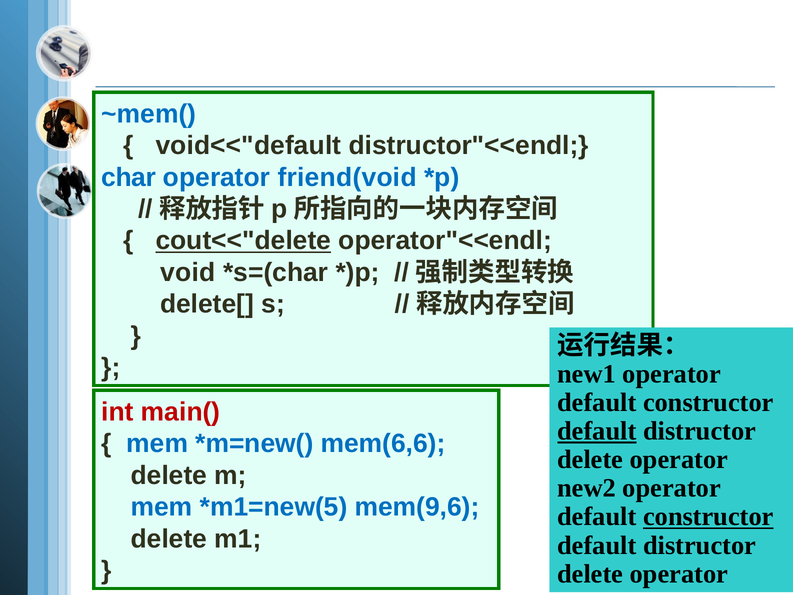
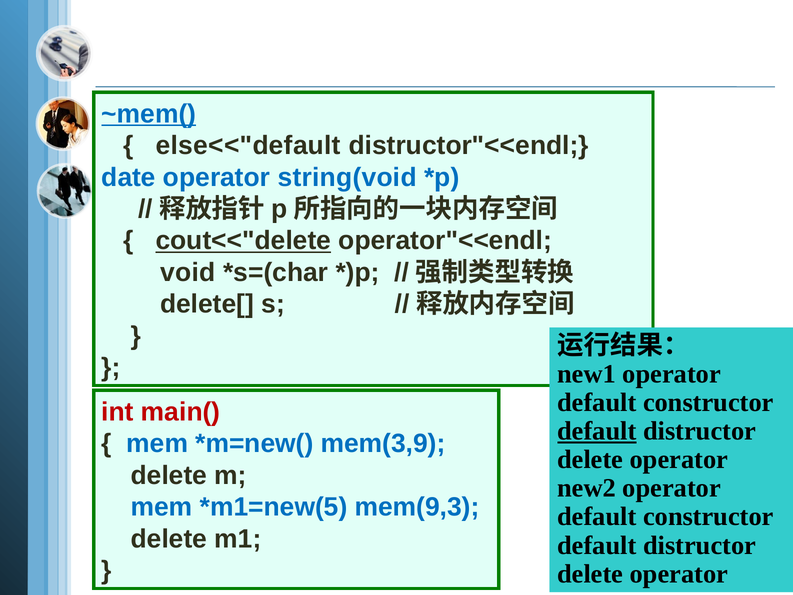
~mem( underline: none -> present (149, 114)
void<<"default: void<<"default -> else<<"default (248, 146)
char: char -> date (129, 177)
friend(void: friend(void -> string(void (347, 177)
mem(6,6: mem(6,6 -> mem(3,9 (383, 444)
mem(9,6: mem(9,6 -> mem(9,3 (417, 507)
constructor underline: present -> none (708, 517)
